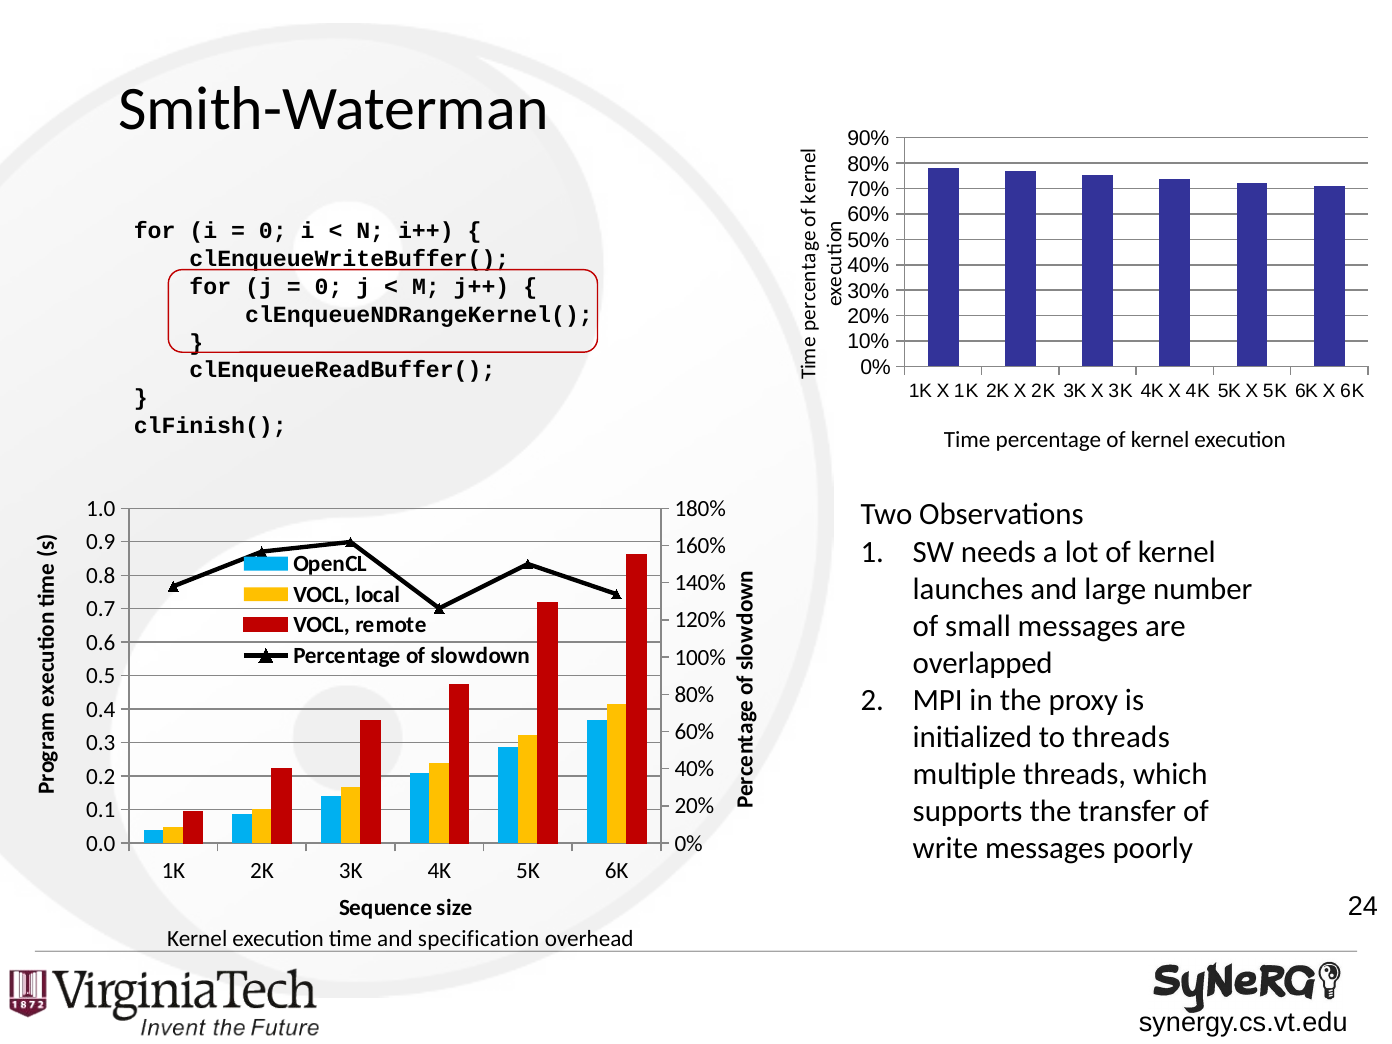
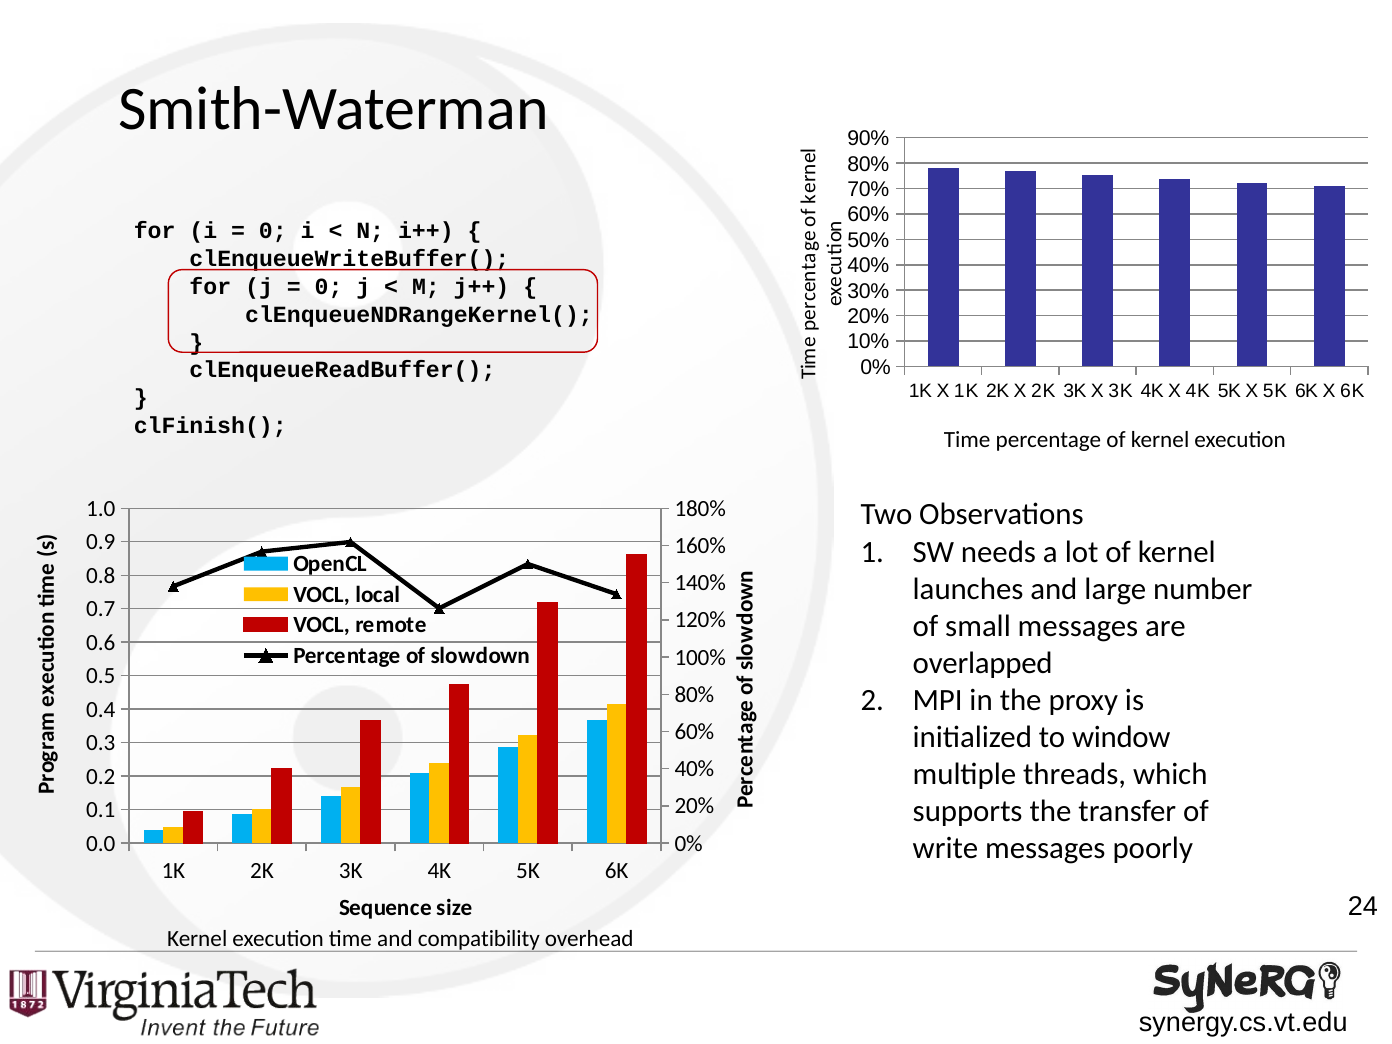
to threads: threads -> window (1121, 737)
specification: specification -> compatibility (479, 939)
